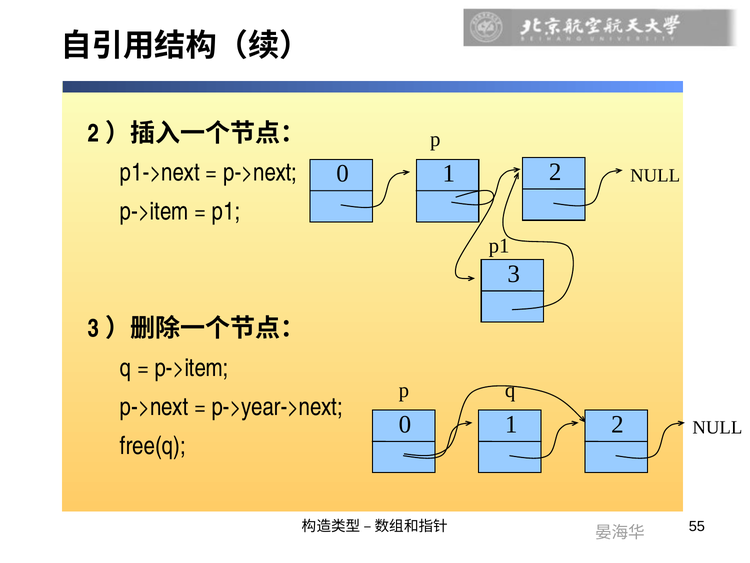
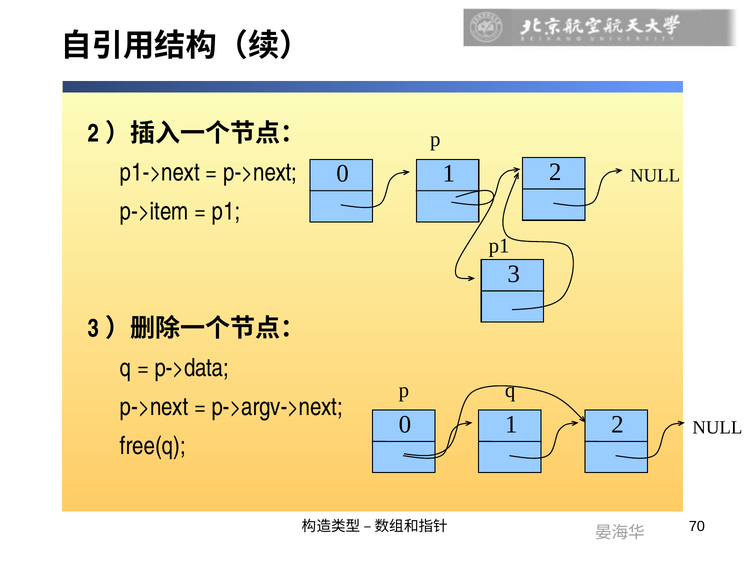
p->item: p->item -> p->data (192, 367)
p->year->next: p->year->next -> p->argv->next (277, 406)
55: 55 -> 70 (697, 526)
